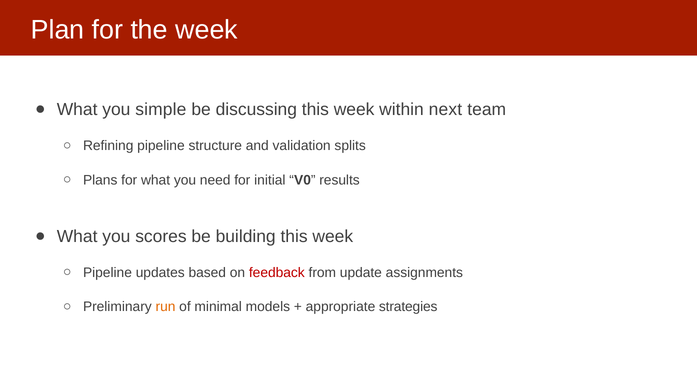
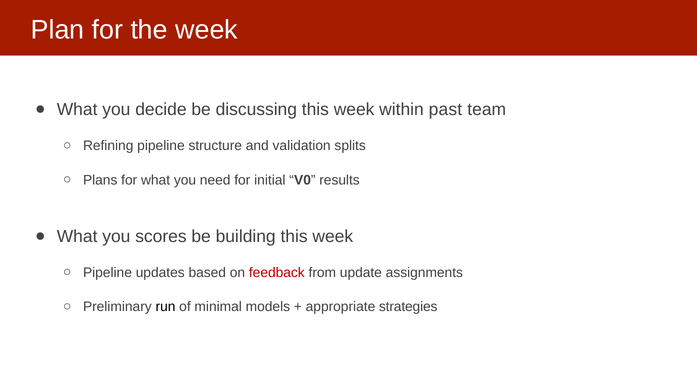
simple: simple -> decide (161, 110)
next: next -> past (445, 110)
run colour: orange -> black (166, 307)
